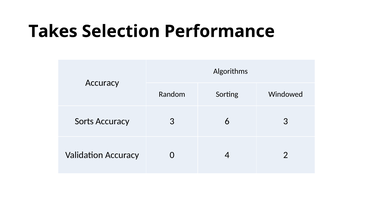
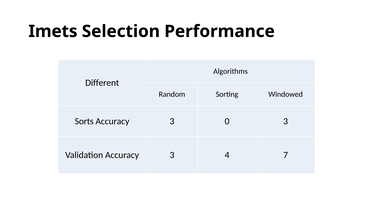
Takes: Takes -> Imets (53, 31)
Accuracy: Accuracy -> Different (102, 83)
6: 6 -> 0 (227, 121)
Validation Accuracy 0: 0 -> 3 (172, 155)
2: 2 -> 7 (286, 155)
